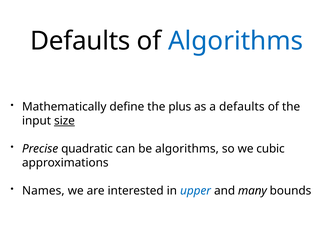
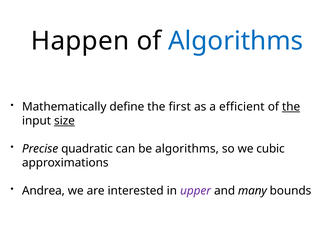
Defaults: Defaults -> Happen (80, 41)
plus: plus -> first (180, 107)
a defaults: defaults -> efficient (242, 107)
the underline: none -> present (291, 107)
Names: Names -> Andrea (43, 190)
upper colour: blue -> purple (196, 190)
